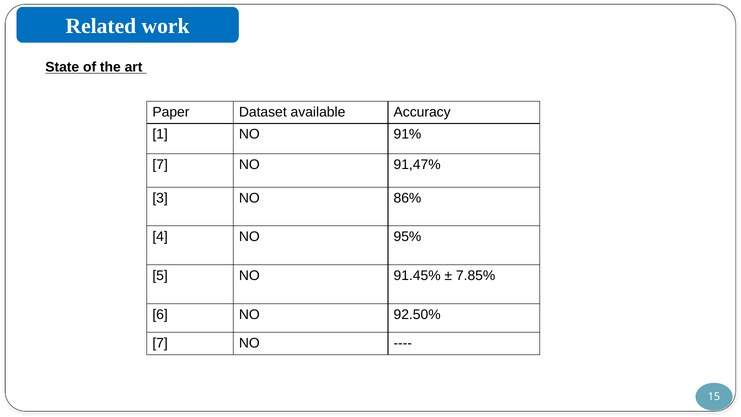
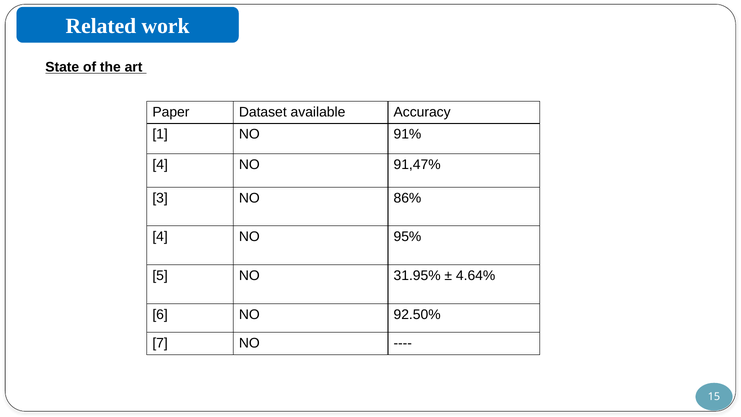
7: 7 -> 4 (160, 165)
91.45%: 91.45% -> 31.95% (417, 275)
7.85%: 7.85% -> 4.64% (476, 275)
